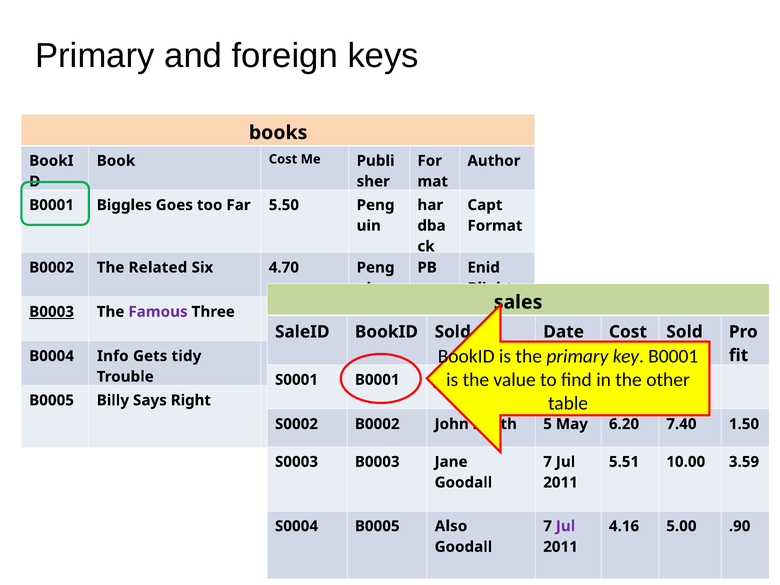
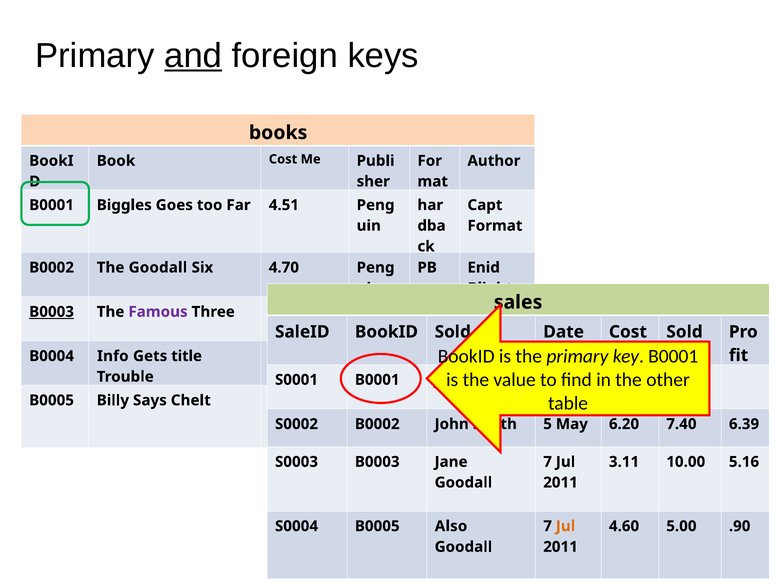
and underline: none -> present (193, 56)
5.50: 5.50 -> 4.51 (284, 205)
The Related: Related -> Goodall (158, 268)
tidy: tidy -> title (187, 356)
Right: Right -> Chelt (191, 400)
1.50: 1.50 -> 6.39 (744, 424)
5.51: 5.51 -> 3.11 (624, 462)
3.59: 3.59 -> 5.16 (744, 462)
Jul colour: purple -> orange (566, 526)
4.16: 4.16 -> 4.60 (624, 526)
